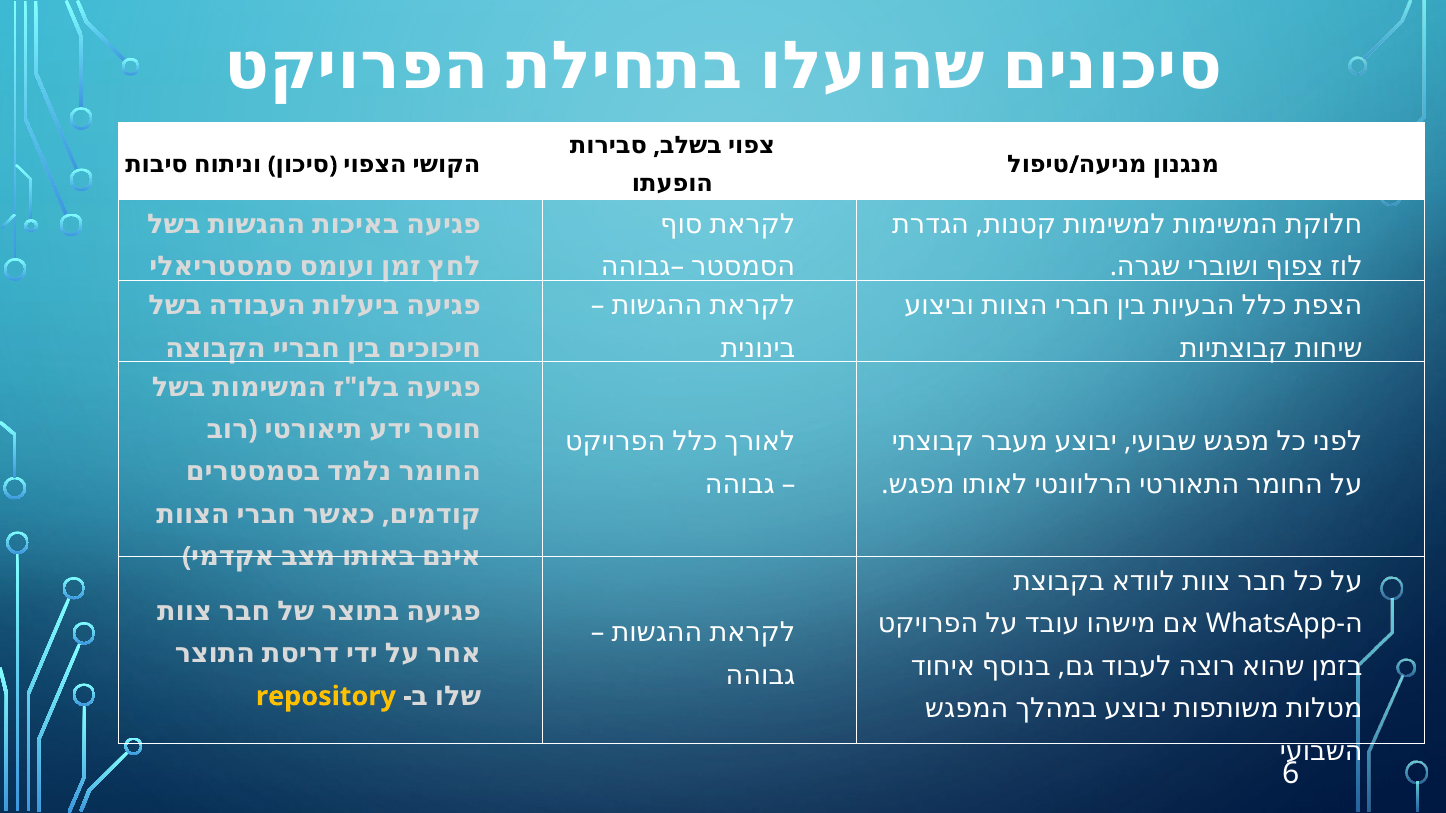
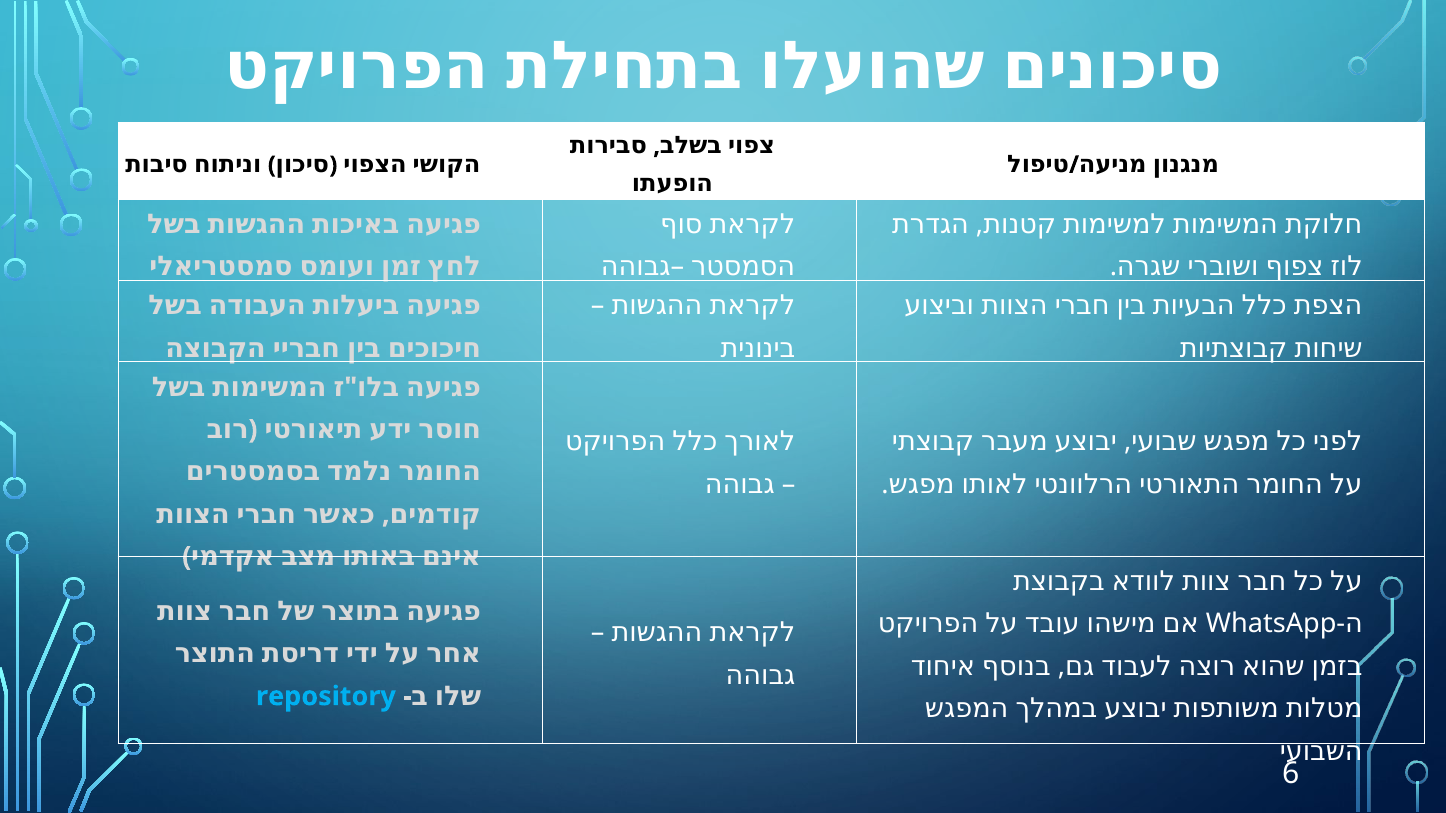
repository colour: yellow -> light blue (326, 697)
